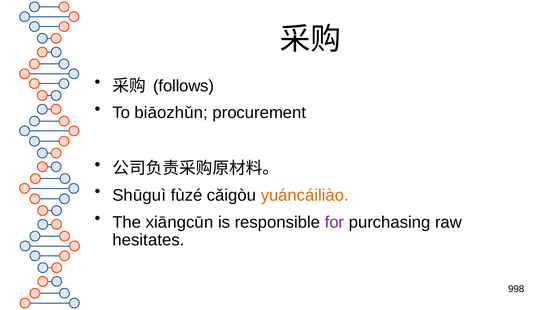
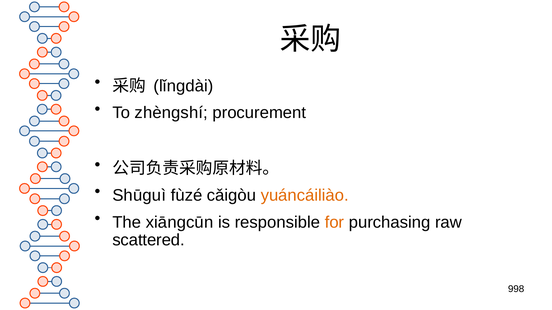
follows: follows -> lǐngdài (183, 86)
biāozhǔn: biāozhǔn -> zhèngshí (171, 113)
for colour: purple -> orange (334, 223)
hesitates: hesitates -> scattered (149, 241)
